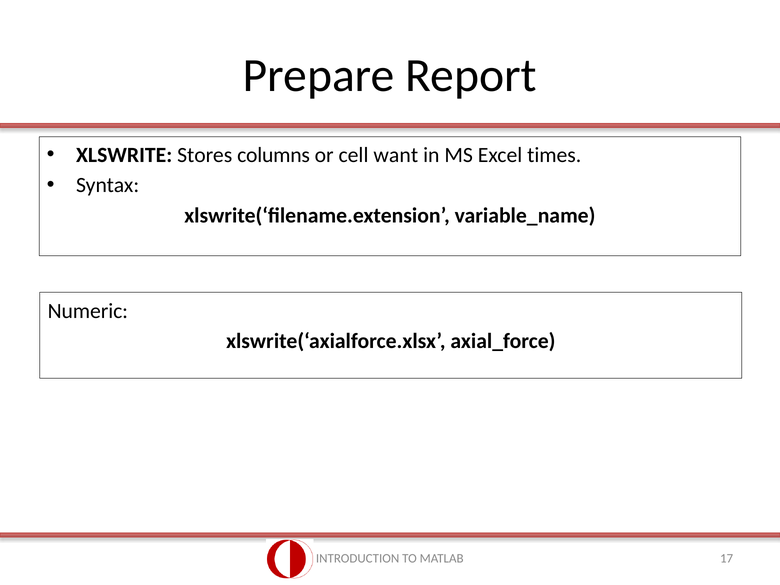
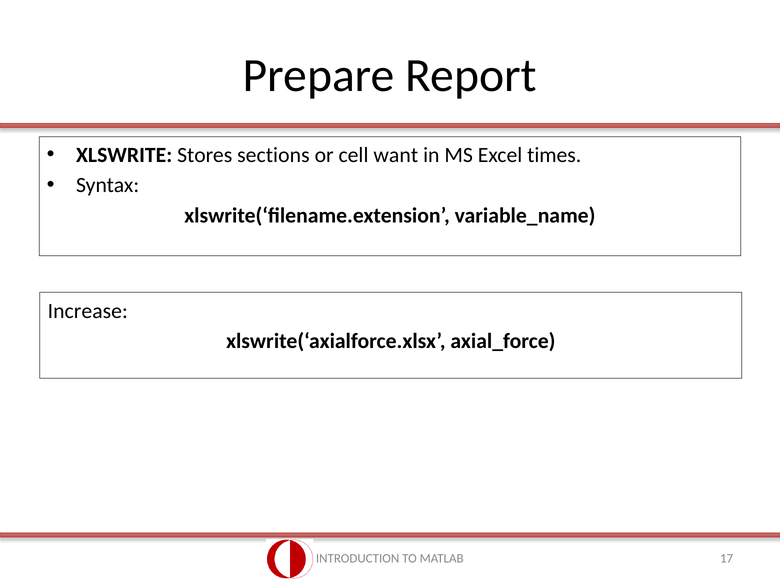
columns: columns -> sections (273, 155)
Numeric: Numeric -> Increase (88, 311)
